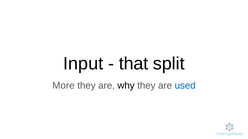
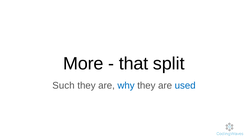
Input: Input -> More (83, 64)
More: More -> Such (63, 86)
why colour: black -> blue (126, 86)
